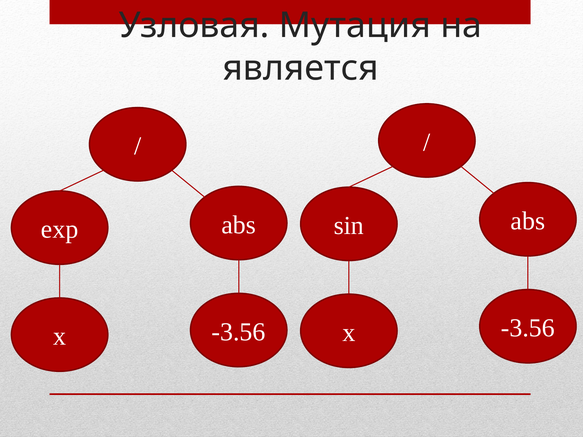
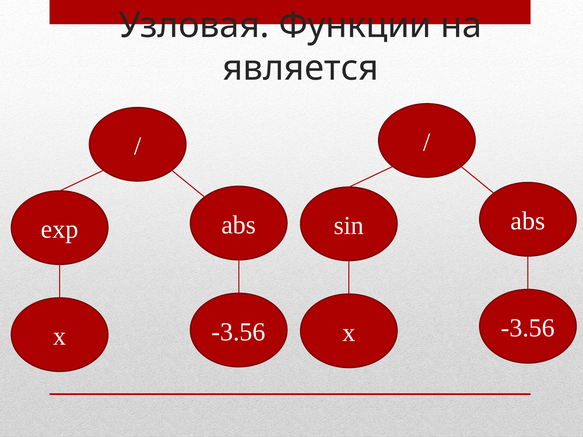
Мутация: Мутация -> Функции (355, 25)
